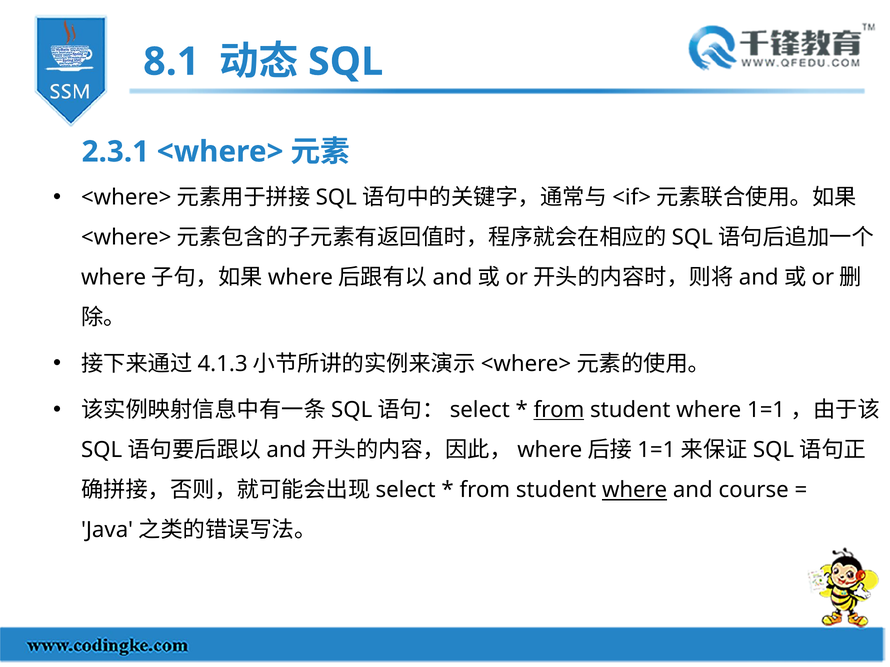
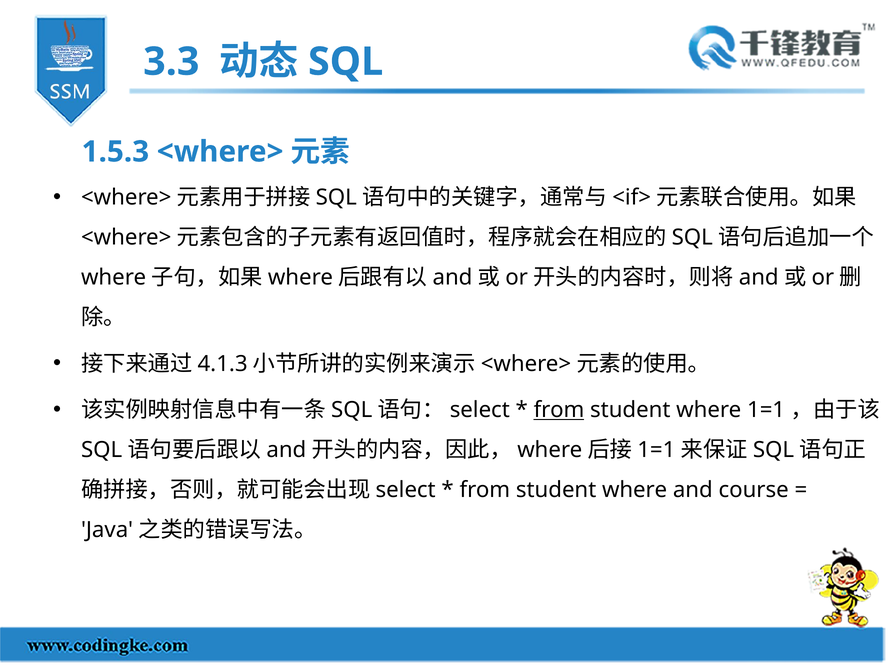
8.1: 8.1 -> 3.3 (171, 62)
2.3.1: 2.3.1 -> 1.5.3 (115, 152)
where underline: present -> none (635, 490)
